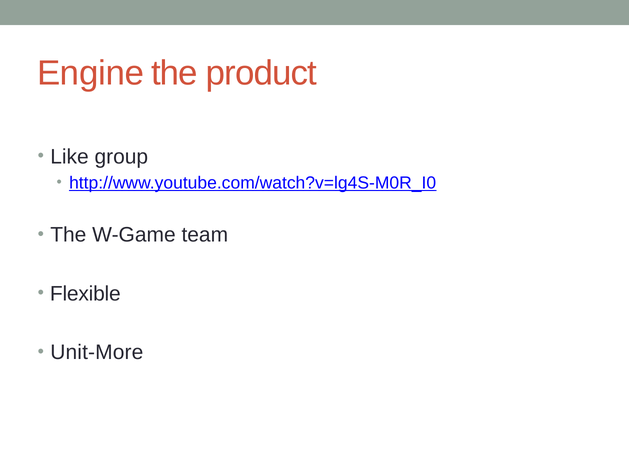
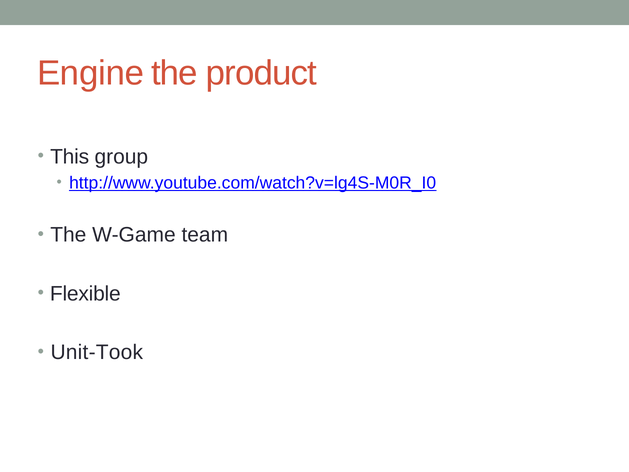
Like: Like -> This (70, 157)
Unit-More: Unit-More -> Unit-Took (97, 352)
